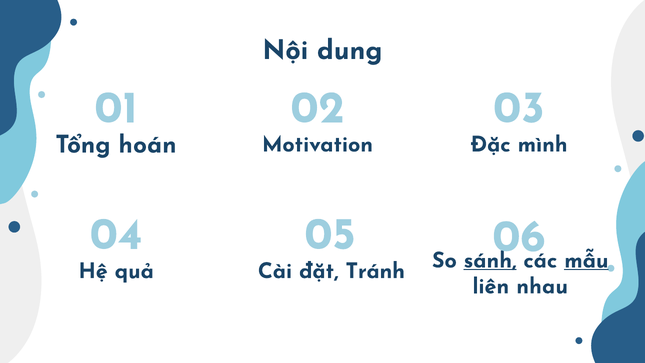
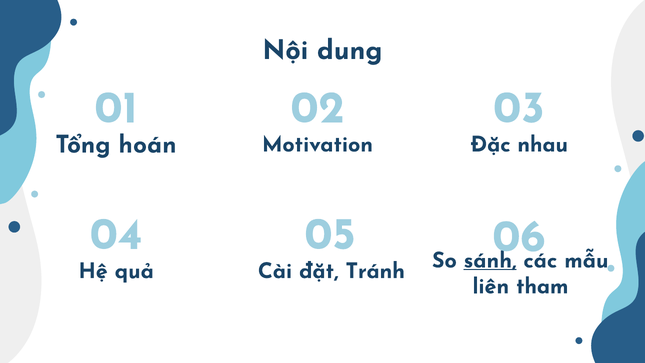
mình: mình -> nhau (543, 144)
mẫu underline: present -> none (586, 260)
nhau: nhau -> tham (542, 286)
